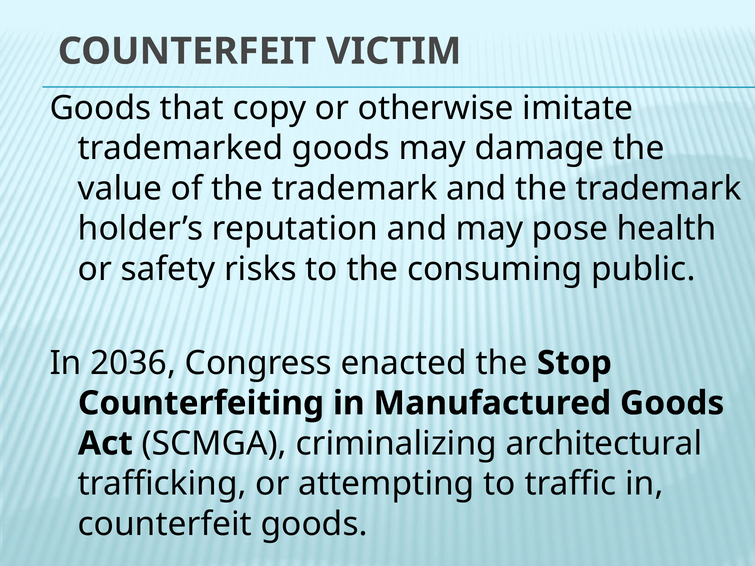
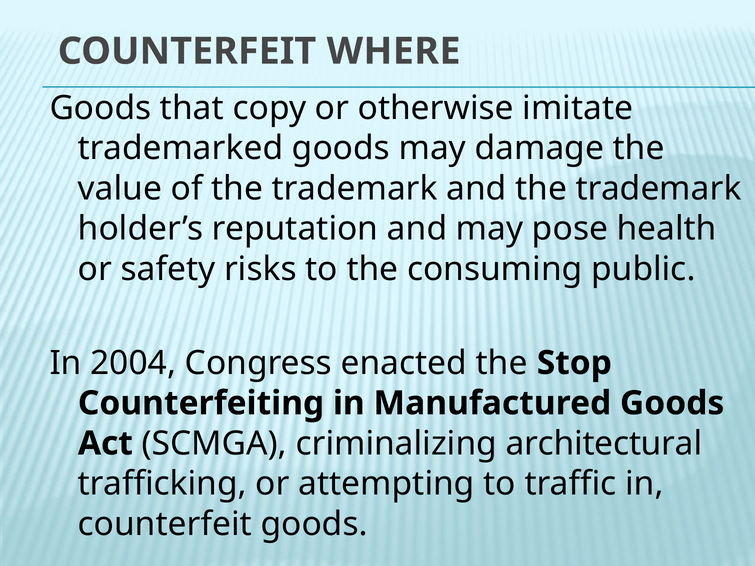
VICTIM: VICTIM -> WHERE (394, 51)
2036: 2036 -> 2004 (133, 363)
